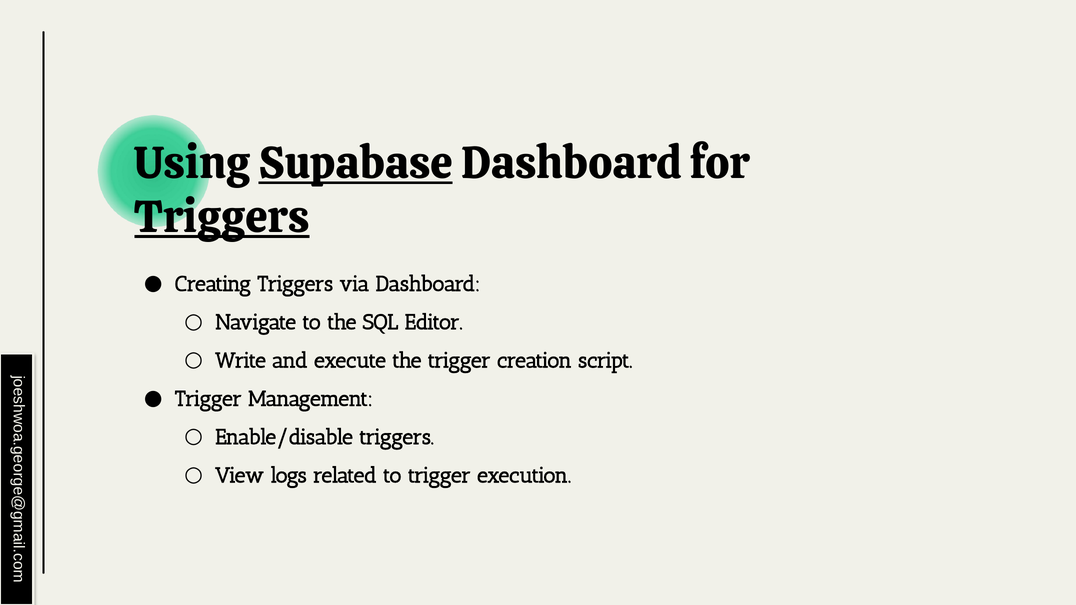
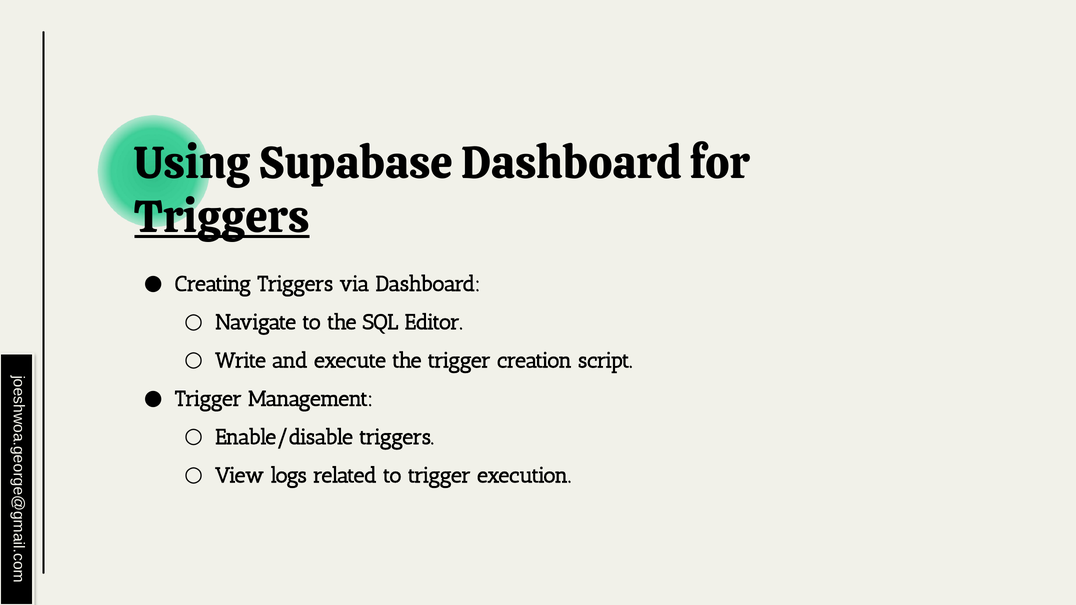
Supabase underline: present -> none (356, 164)
